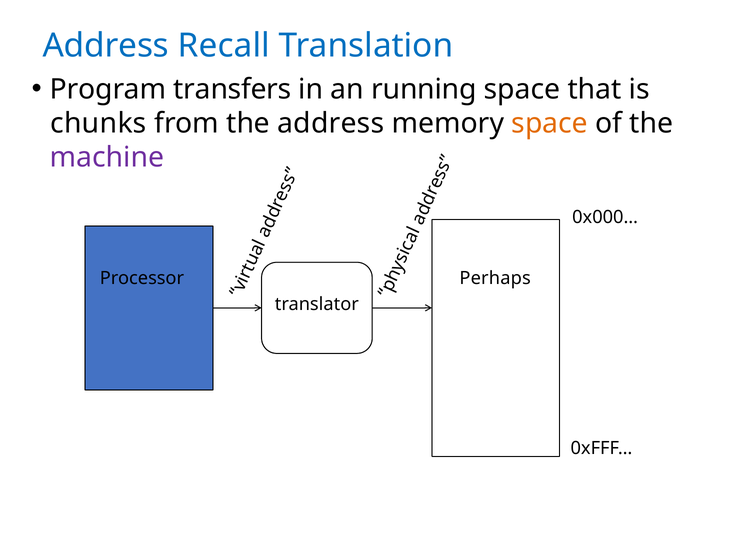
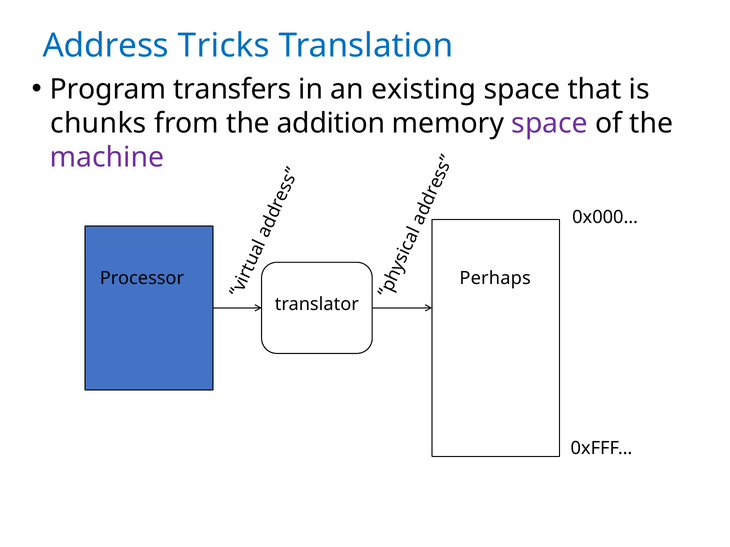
Recall: Recall -> Tricks (224, 46)
running: running -> existing (424, 90)
the address: address -> addition (331, 124)
space colour: orange -> purple (550, 124)
